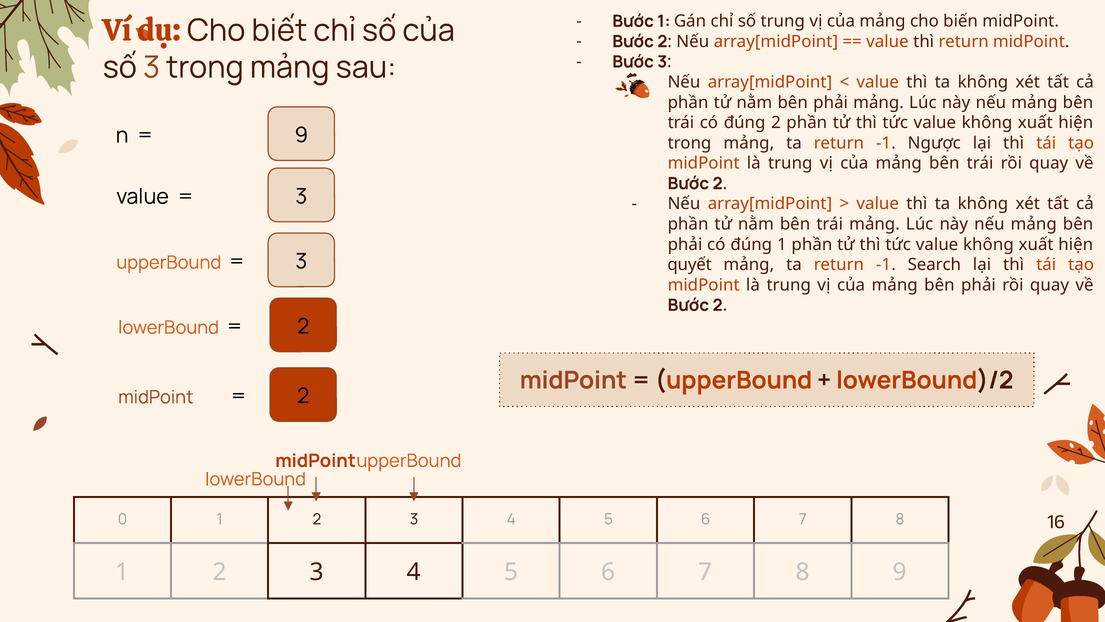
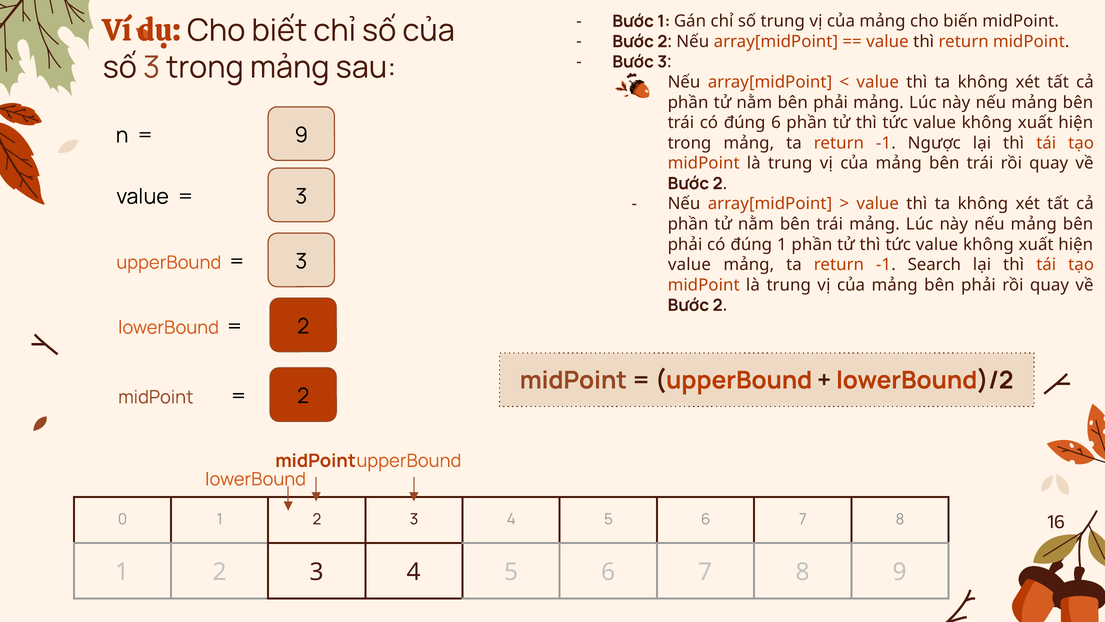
đúng 2: 2 -> 6 (776, 123)
quyết: quyết -> value (689, 265)
